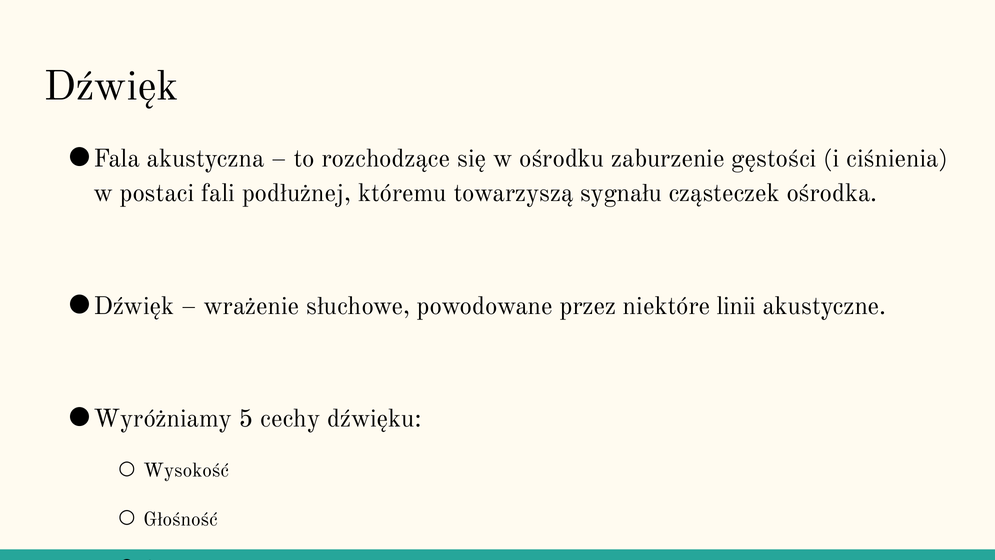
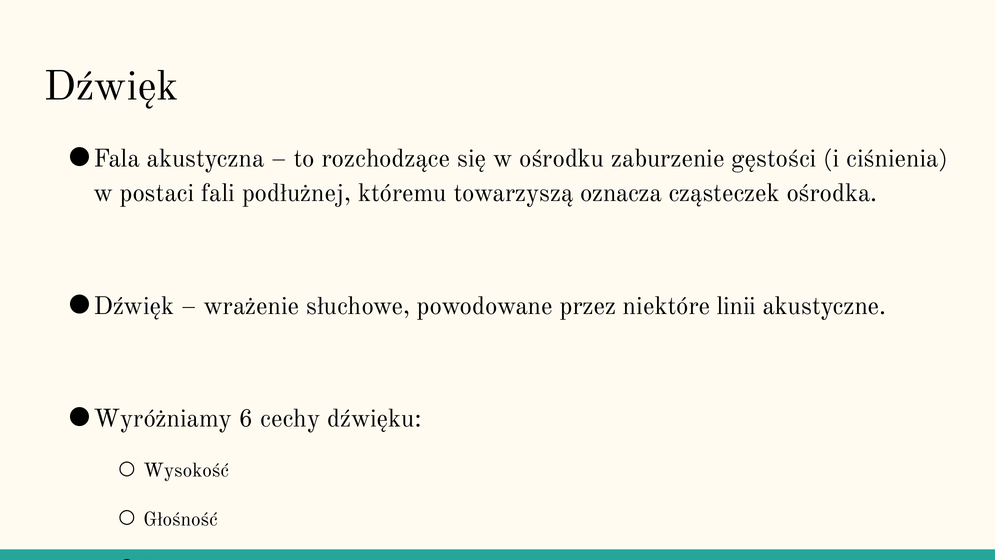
sygnału: sygnału -> oznacza (621, 193)
5: 5 -> 6 (246, 419)
